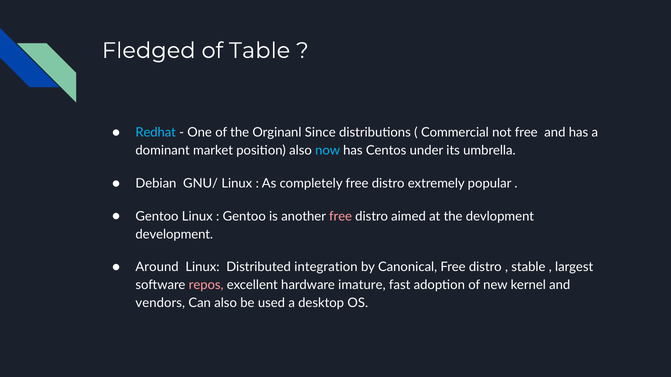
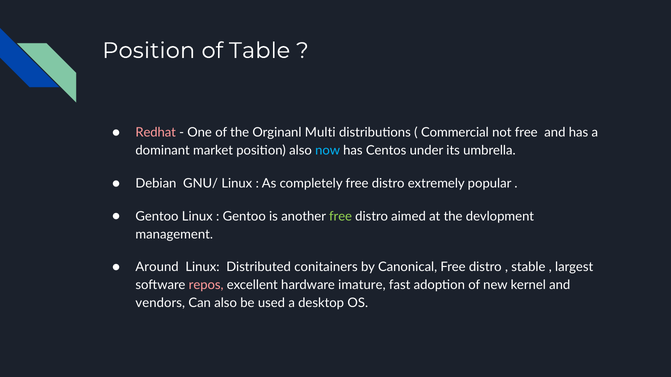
Fledged: Fledged -> Position (149, 51)
Redhat colour: light blue -> pink (156, 133)
Since: Since -> Multi (320, 133)
free colour: pink -> light green (341, 217)
development: development -> management (174, 235)
integration: integration -> conitainers (326, 267)
